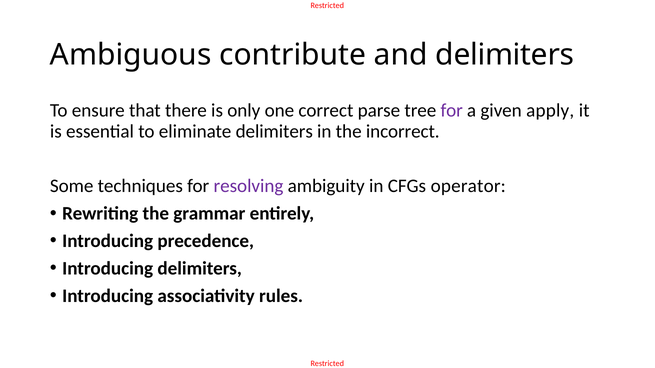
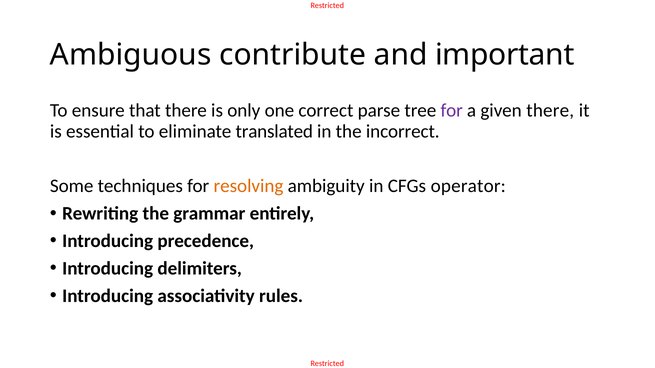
and delimiters: delimiters -> important (505, 55)
given apply: apply -> there (550, 111)
eliminate delimiters: delimiters -> translated (274, 131)
resolving colour: purple -> orange (248, 186)
